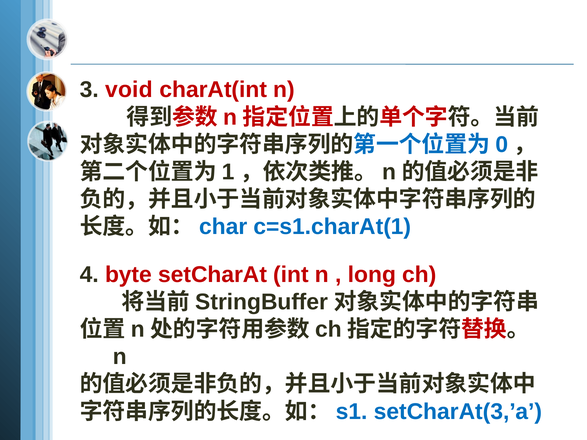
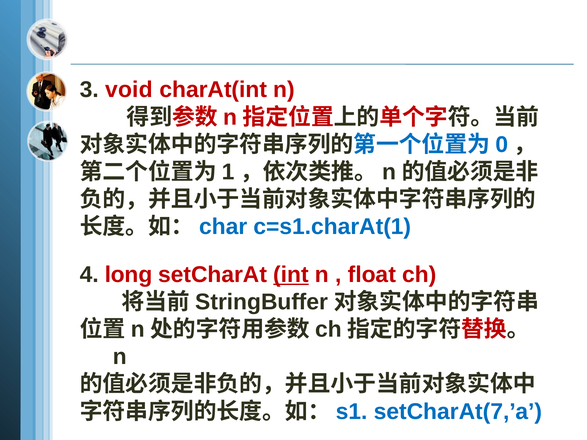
byte: byte -> long (129, 275)
int underline: none -> present (291, 275)
long: long -> float (372, 275)
setCharAt(3,’a: setCharAt(3,’a -> setCharAt(7,’a (458, 412)
